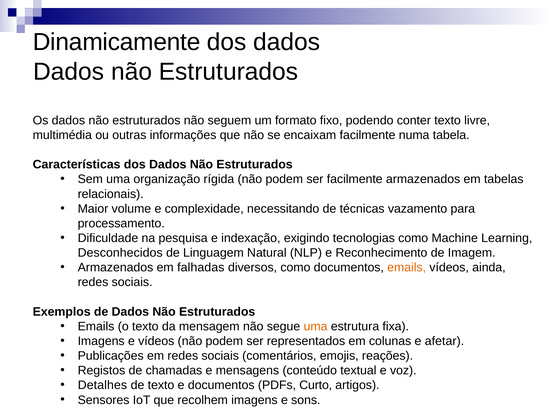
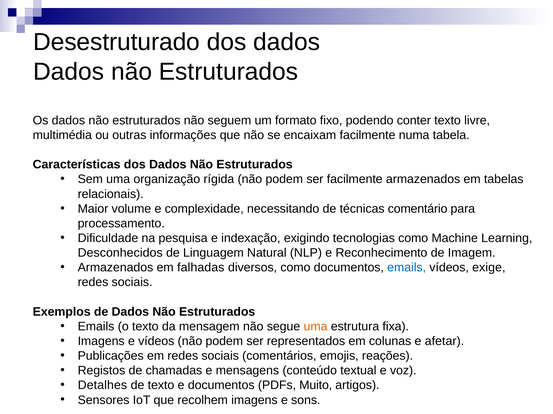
Dinamicamente: Dinamicamente -> Desestruturado (117, 42)
vazamento: vazamento -> comentário (418, 209)
emails colour: orange -> blue (407, 268)
ainda: ainda -> exige (489, 268)
Curto: Curto -> Muito (316, 386)
